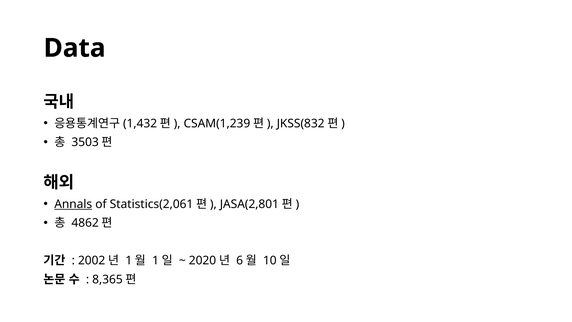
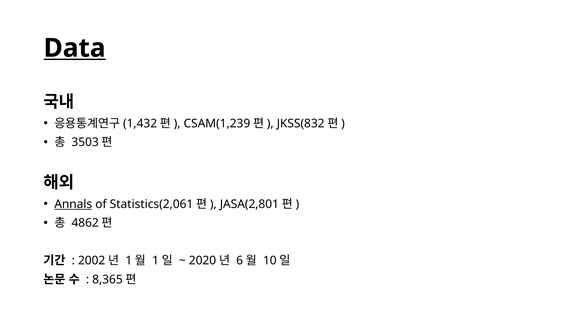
Data underline: none -> present (75, 48)
